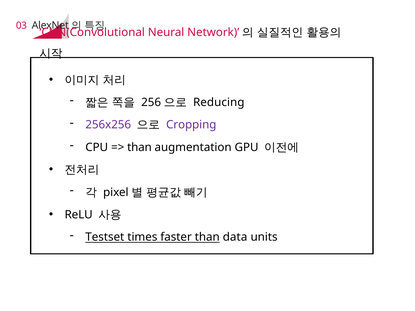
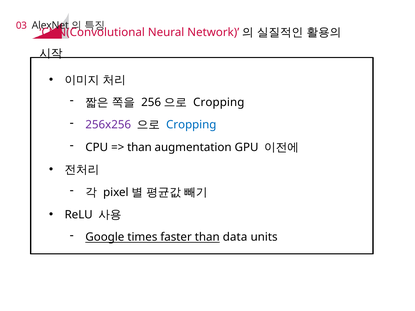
Reducing: Reducing -> Cropping (219, 102)
Cropping colour: purple -> blue (191, 125)
Testset: Testset -> Google (105, 237)
